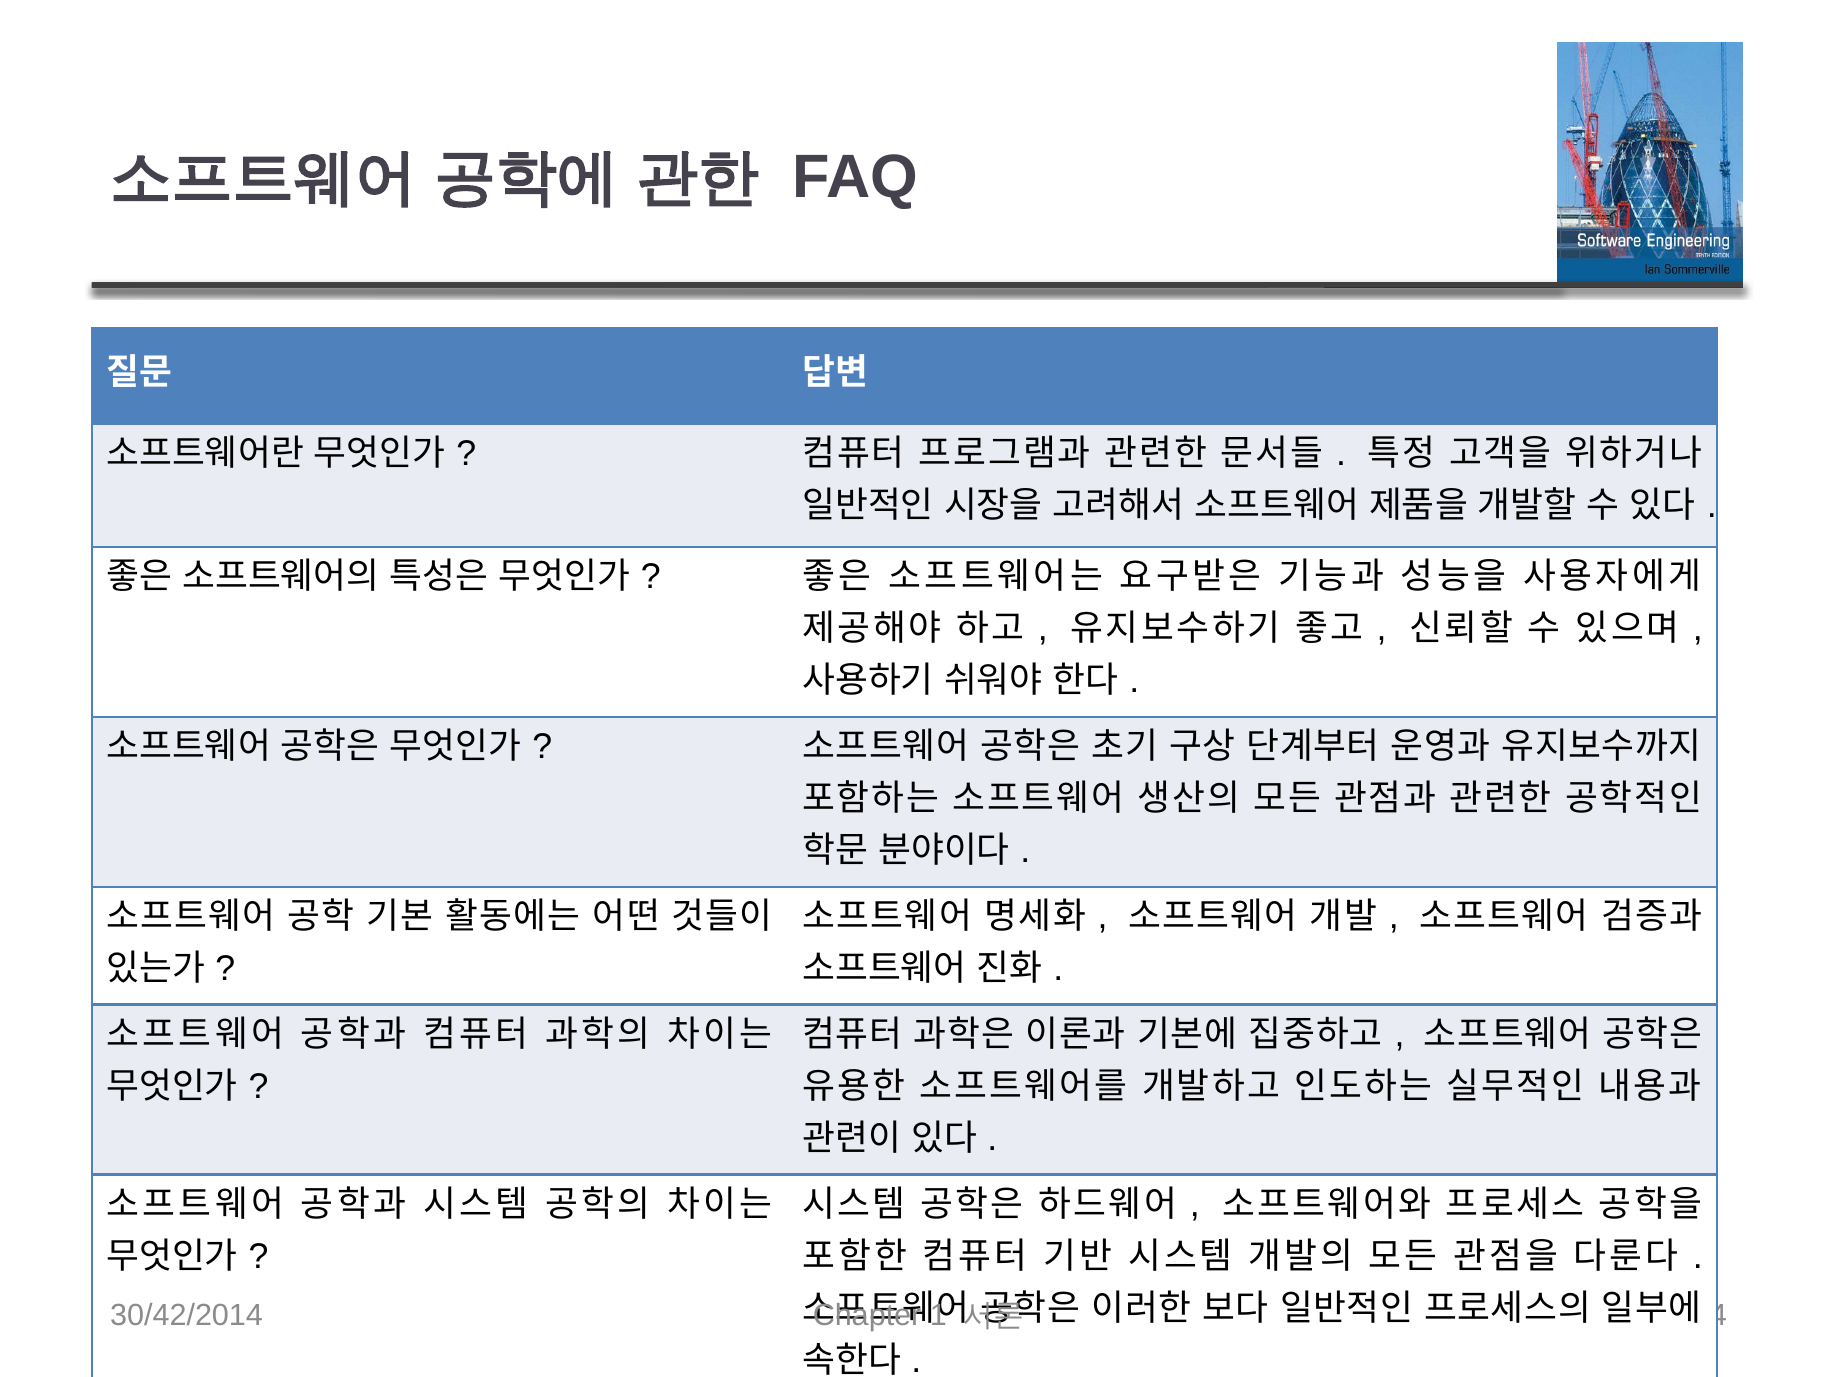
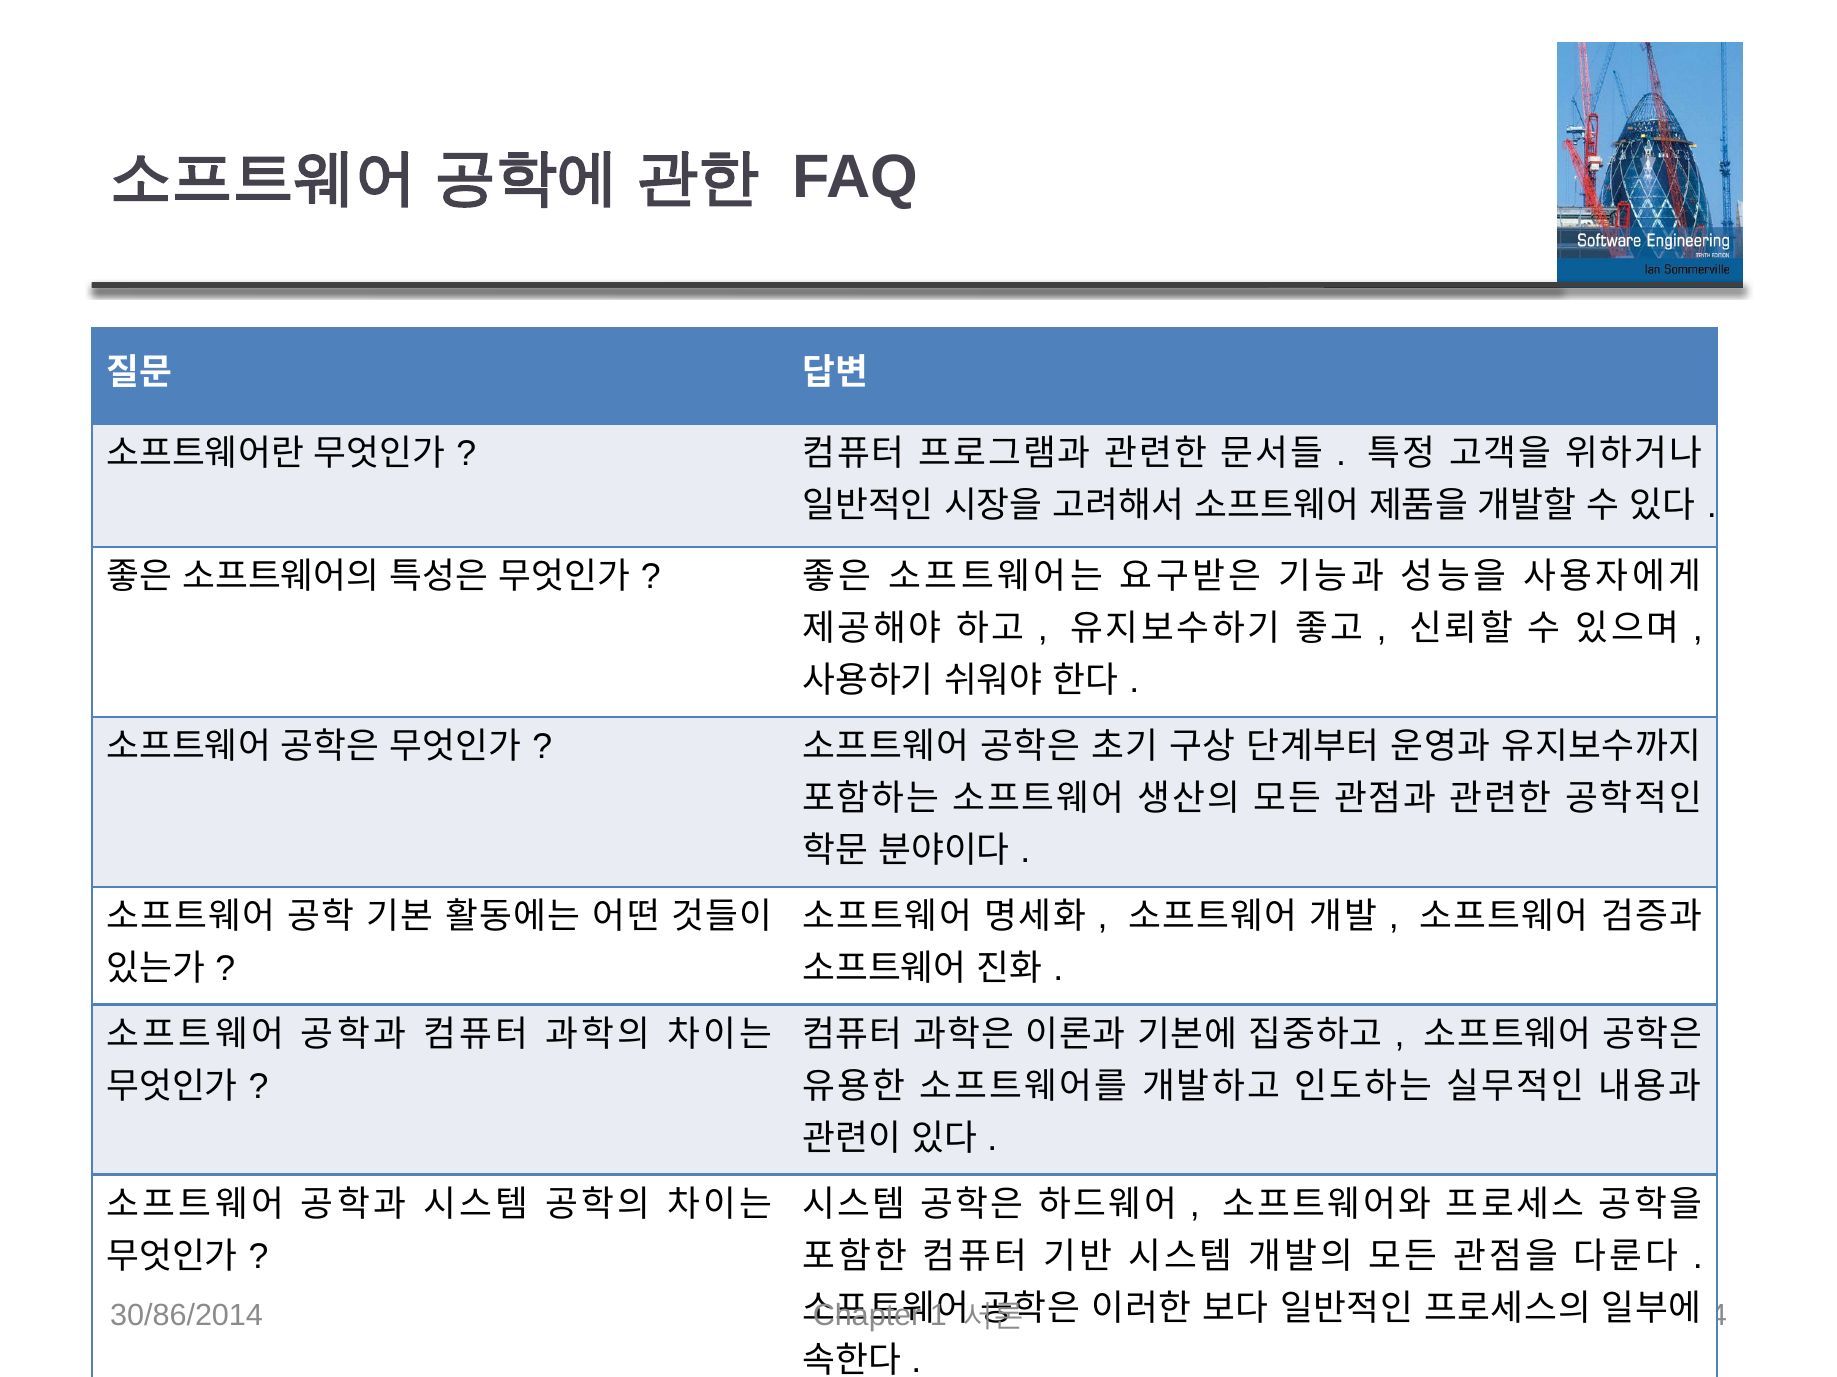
30/42/2014: 30/42/2014 -> 30/86/2014 (187, 1316)
